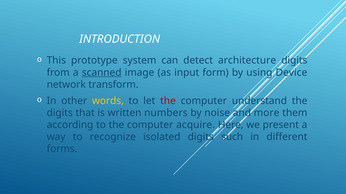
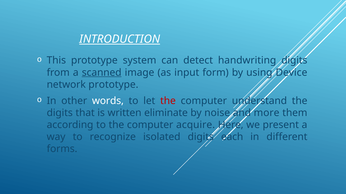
INTRODUCTION underline: none -> present (120, 39)
architecture: architecture -> handwriting (247, 61)
network transform: transform -> prototype (113, 85)
words colour: yellow -> white (108, 101)
numbers: numbers -> eliminate (166, 113)
such: such -> each (232, 137)
